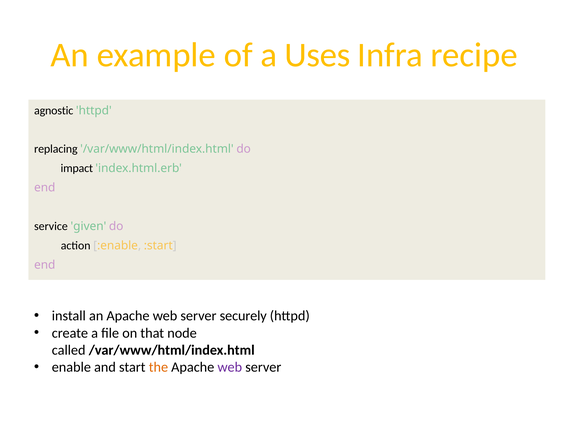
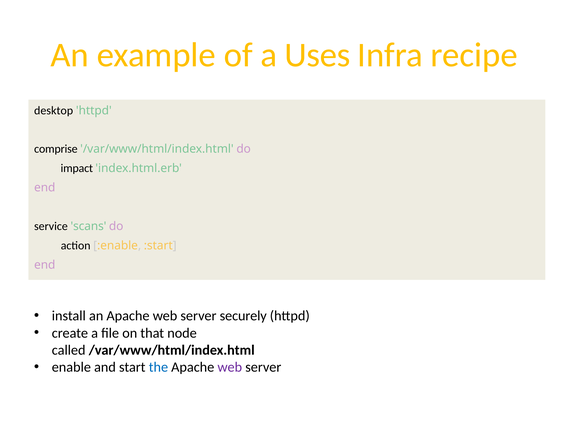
agnostic: agnostic -> desktop (54, 110)
replacing: replacing -> comprise (56, 149)
given: given -> scans (88, 226)
the colour: orange -> blue (158, 367)
